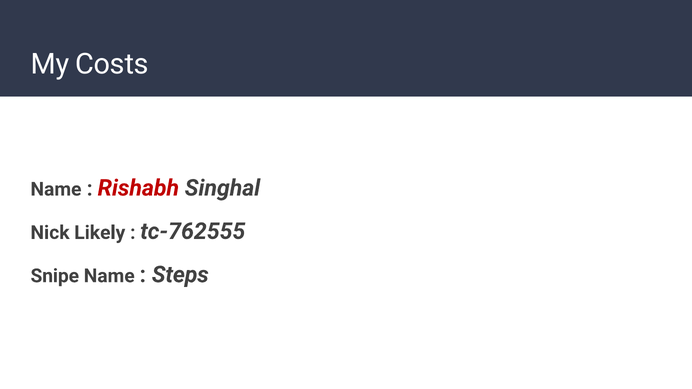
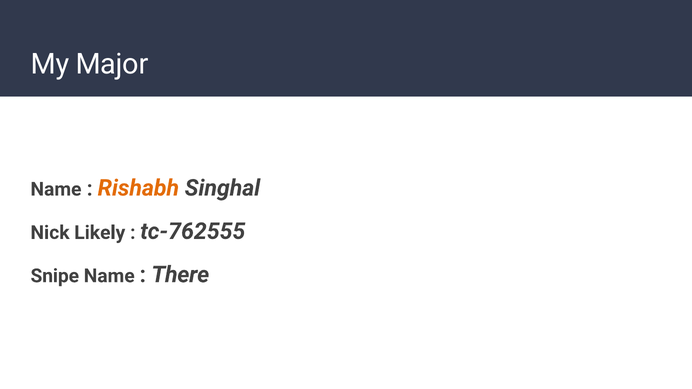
Costs: Costs -> Major (112, 64)
Rishabh colour: red -> orange (138, 188)
Steps: Steps -> There (180, 275)
